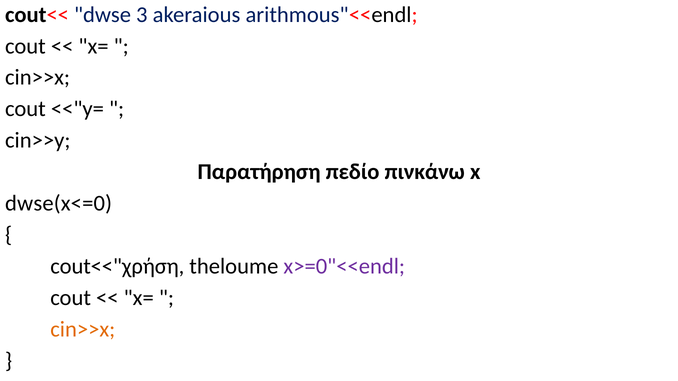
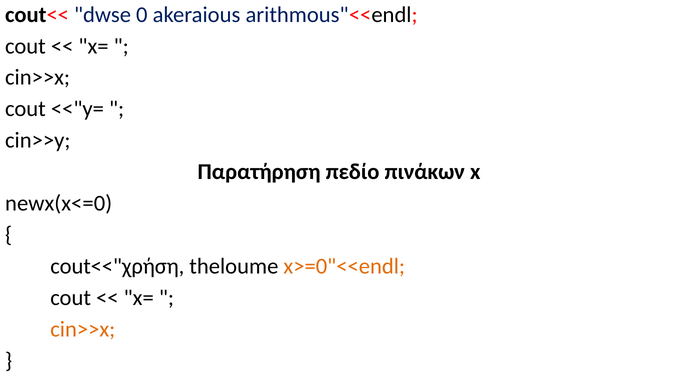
3: 3 -> 0 (142, 15)
πινκάνω: πινκάνω -> πινάκων (425, 172)
dwse(x<=0: dwse(x<=0 -> newx(x<=0 (59, 204)
x>=0"<<endl colour: purple -> orange (344, 267)
